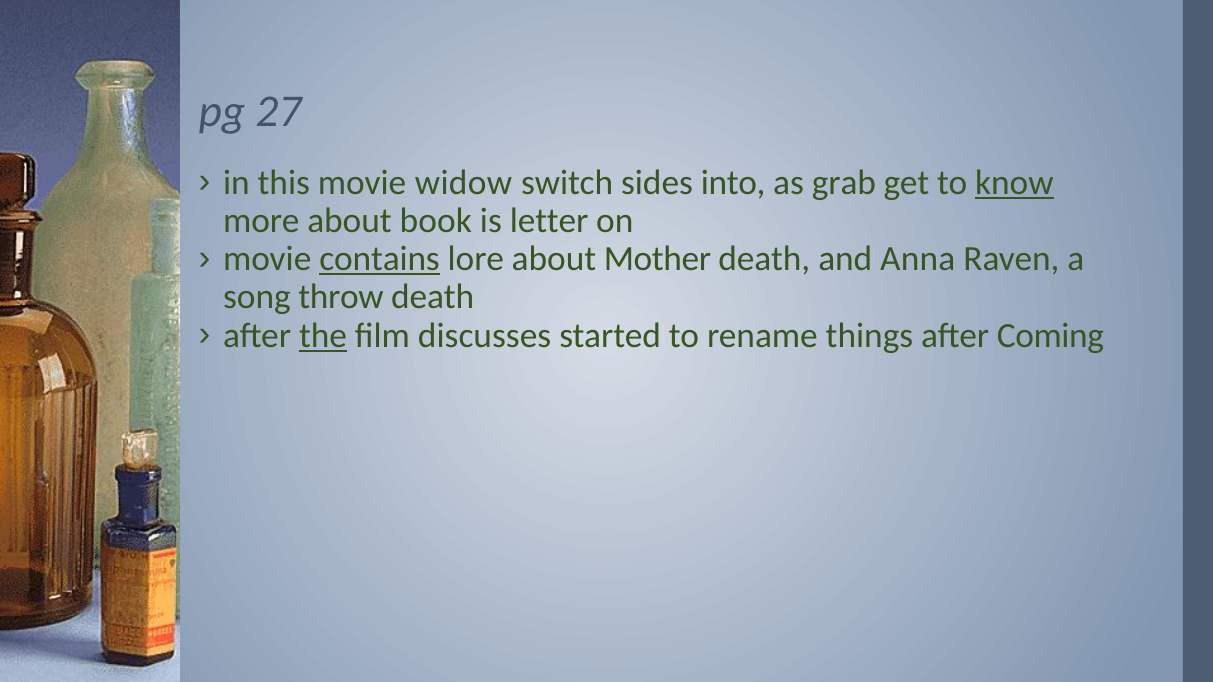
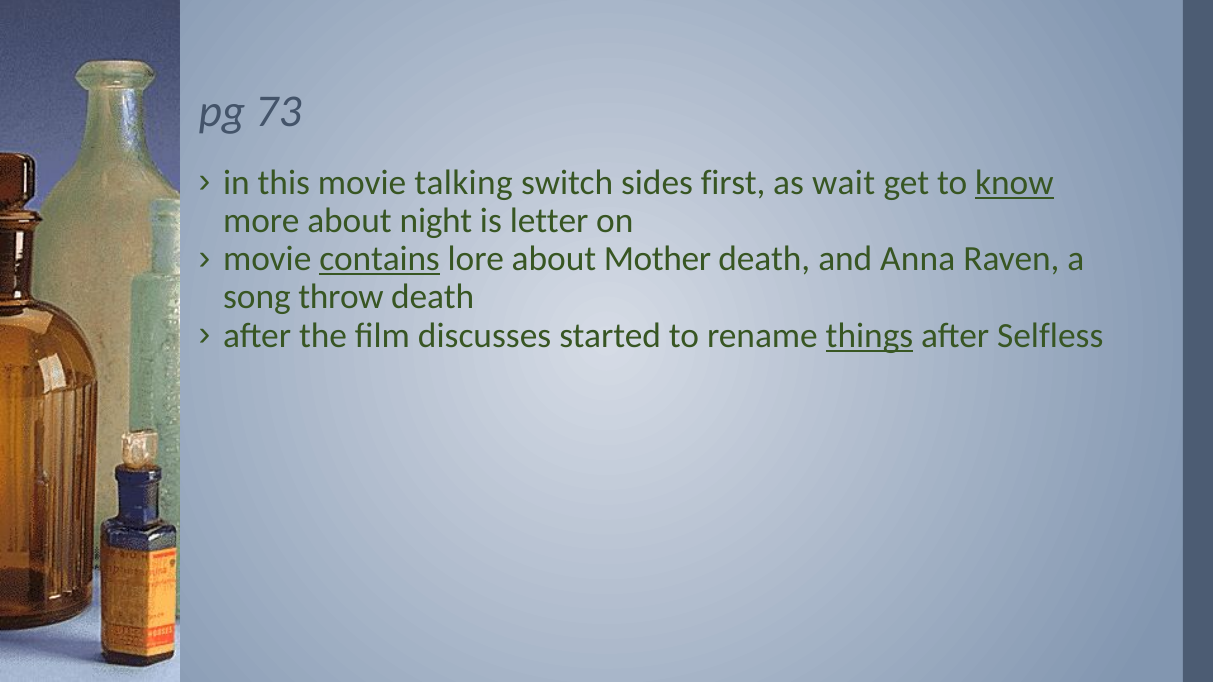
27: 27 -> 73 (279, 112)
widow: widow -> talking (464, 183)
into: into -> first (733, 183)
grab: grab -> wait (844, 183)
book: book -> night (436, 221)
the underline: present -> none (323, 336)
things underline: none -> present (869, 336)
Coming: Coming -> Selfless (1050, 336)
